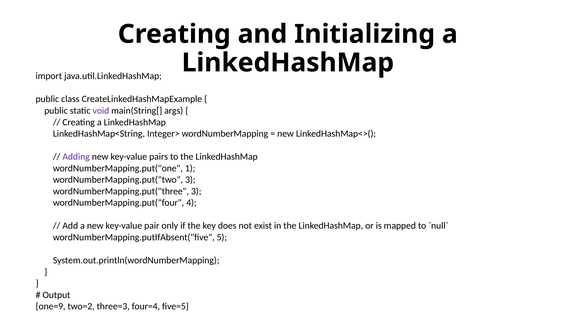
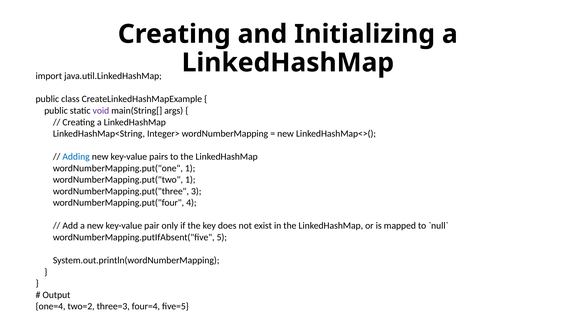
Adding colour: purple -> blue (76, 157)
wordNumberMapping.put("two 3: 3 -> 1 (190, 180)
one=9: one=9 -> one=4 (51, 306)
